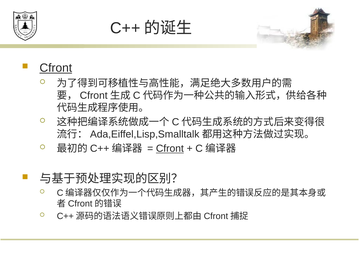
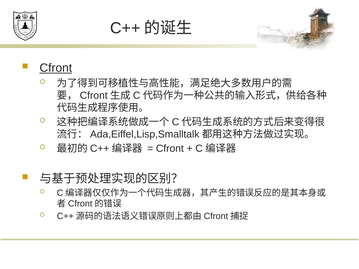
Cfront underline: present -> none (170, 149)
